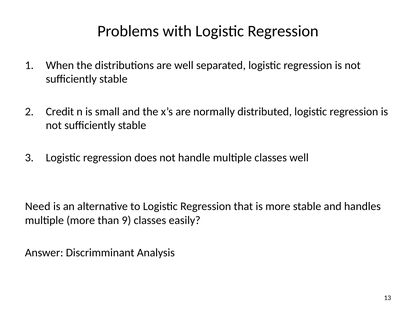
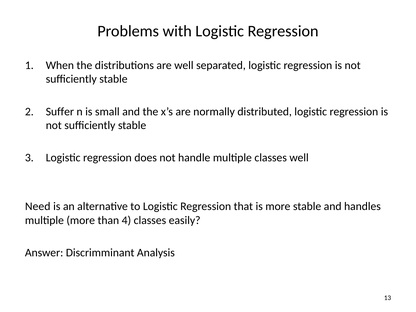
Credit: Credit -> Suffer (60, 112)
9: 9 -> 4 (126, 220)
